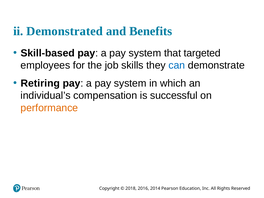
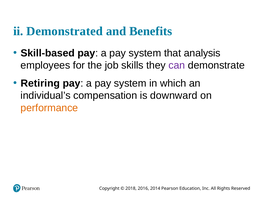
targeted: targeted -> analysis (202, 53)
can colour: blue -> purple (177, 65)
successful: successful -> downward (174, 96)
